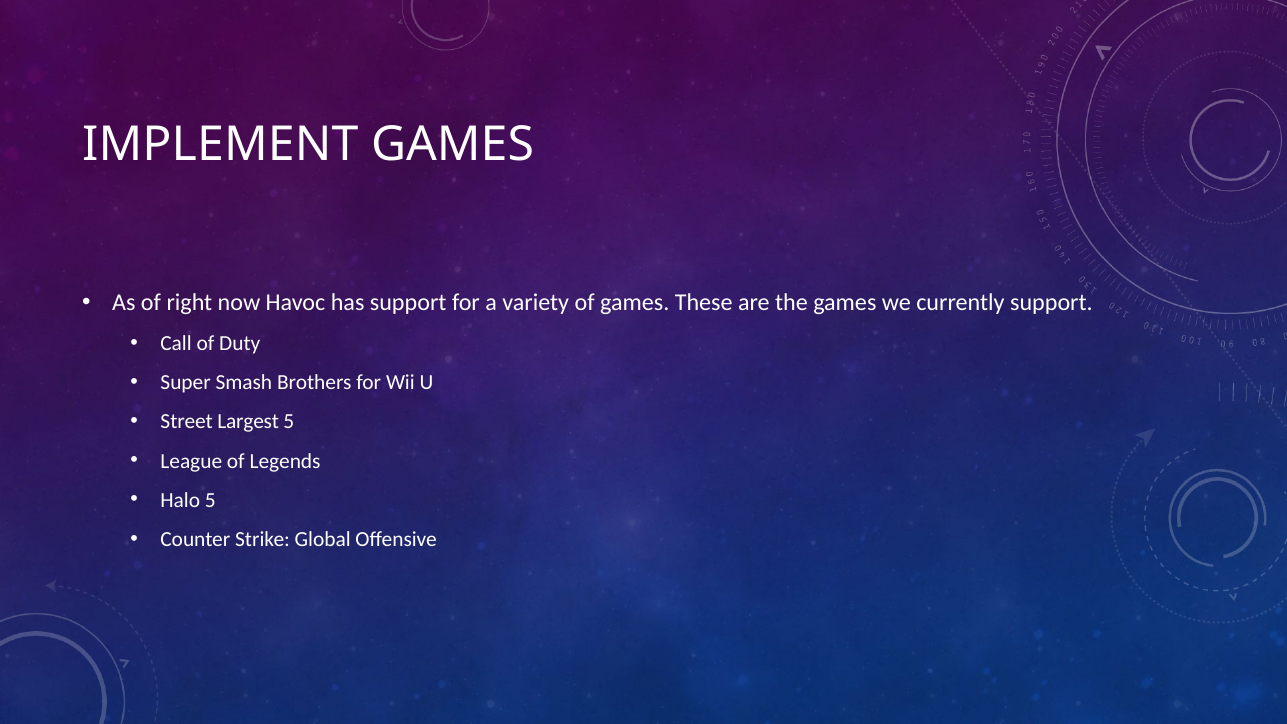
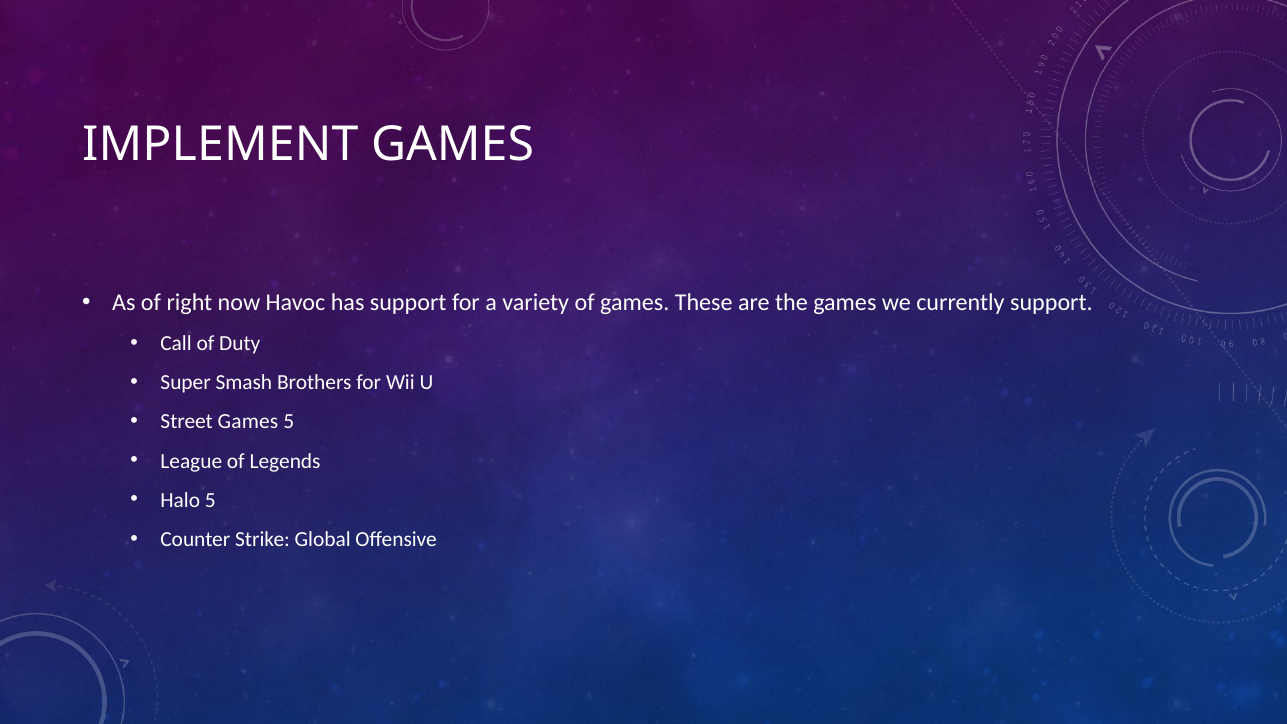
Street Largest: Largest -> Games (248, 422)
